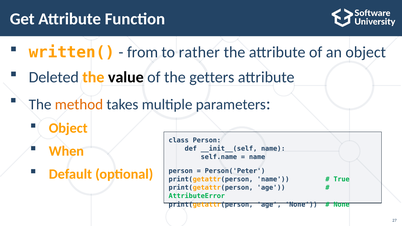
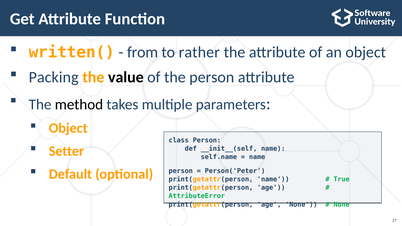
Deleted: Deleted -> Packing (54, 77)
the getters: getters -> person (212, 77)
method colour: orange -> black (79, 104)
When: When -> Setter (66, 151)
